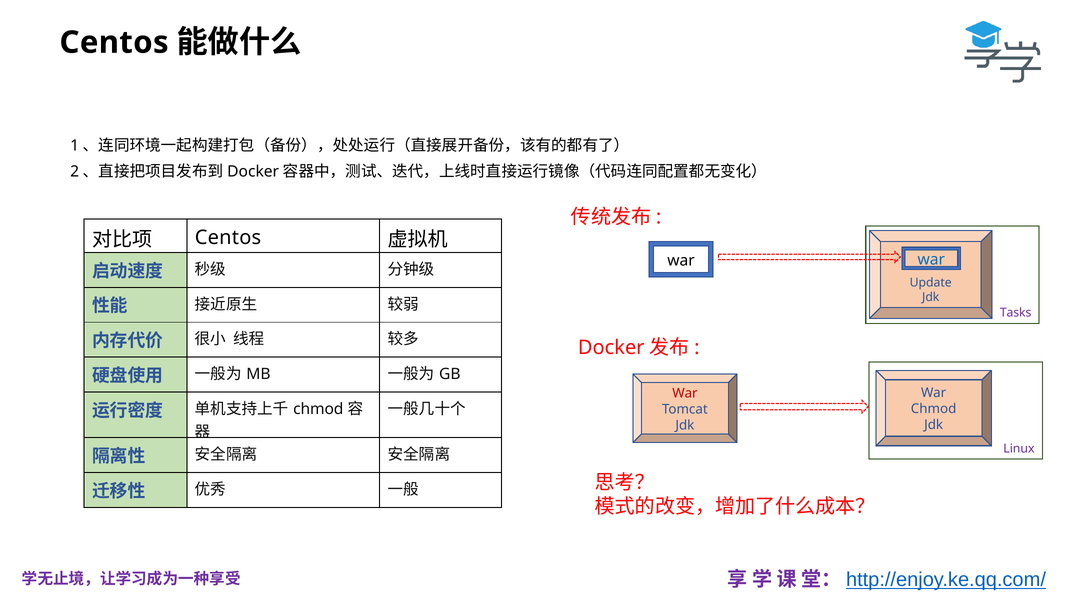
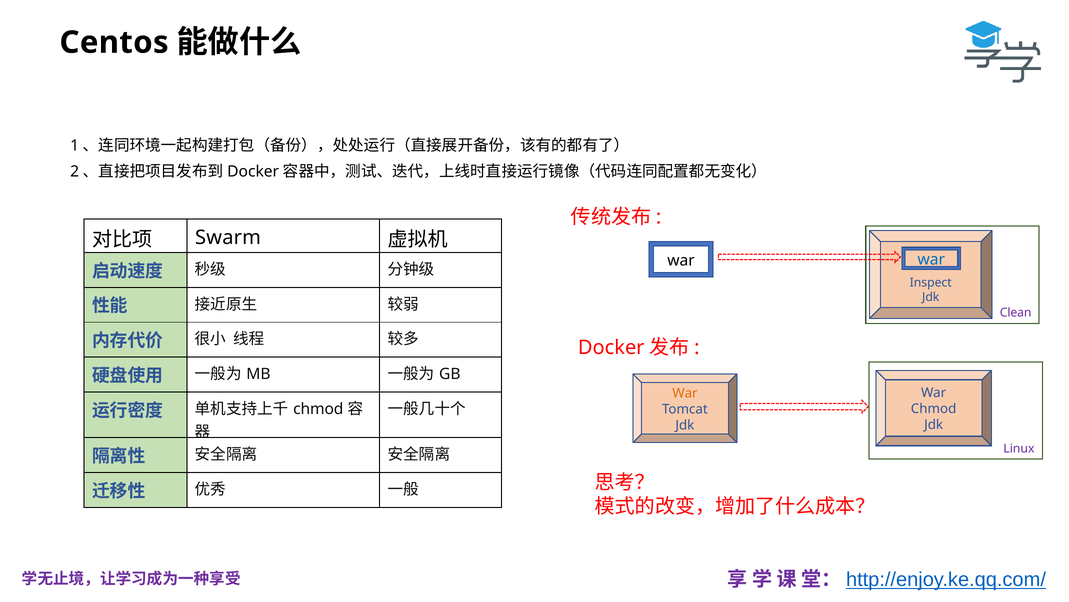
Centos: Centos -> Swarm (228, 237)
Update: Update -> Inspect (931, 282)
Tasks: Tasks -> Clean (1016, 313)
War colour: red -> orange (685, 393)
